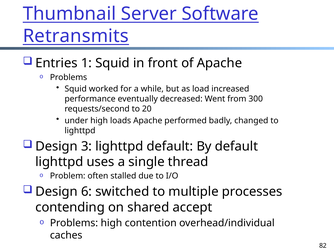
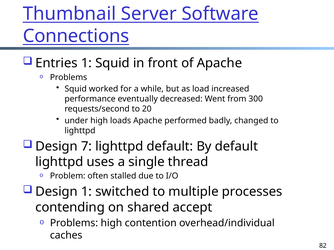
Retransmits: Retransmits -> Connections (76, 36)
3: 3 -> 7 (87, 147)
Design 6: 6 -> 1 (87, 192)
